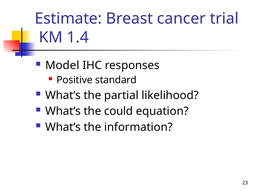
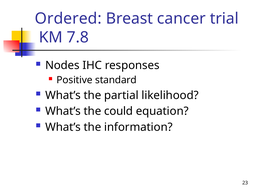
Estimate: Estimate -> Ordered (68, 19)
1.4: 1.4 -> 7.8 (78, 37)
Model: Model -> Nodes (62, 65)
